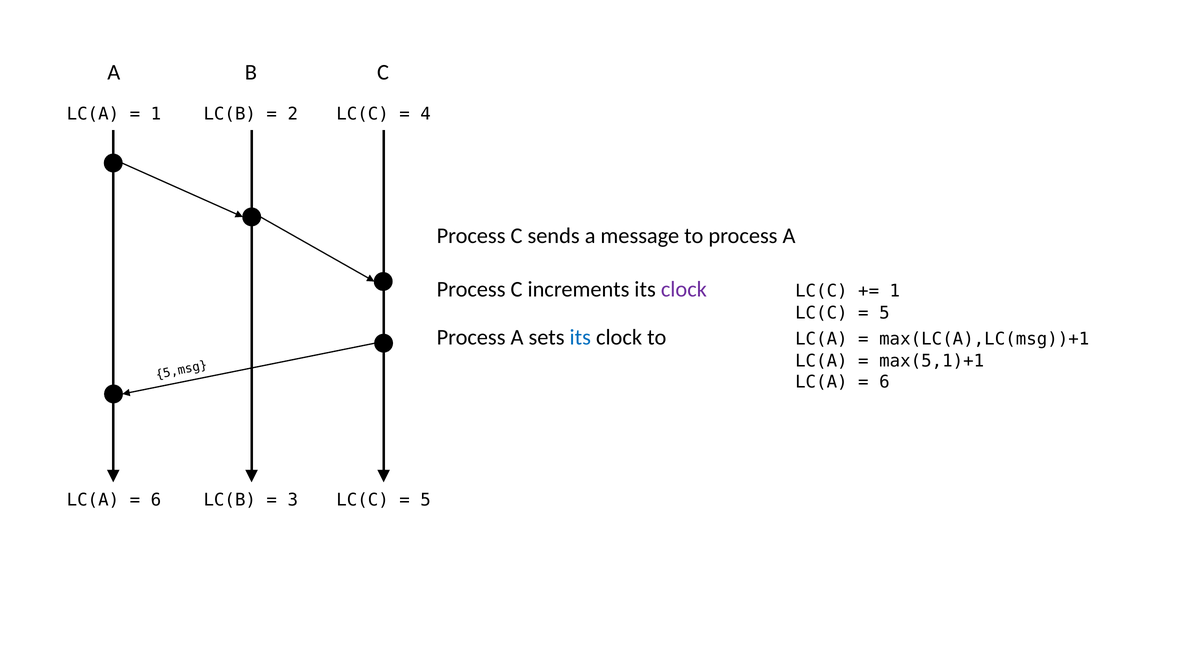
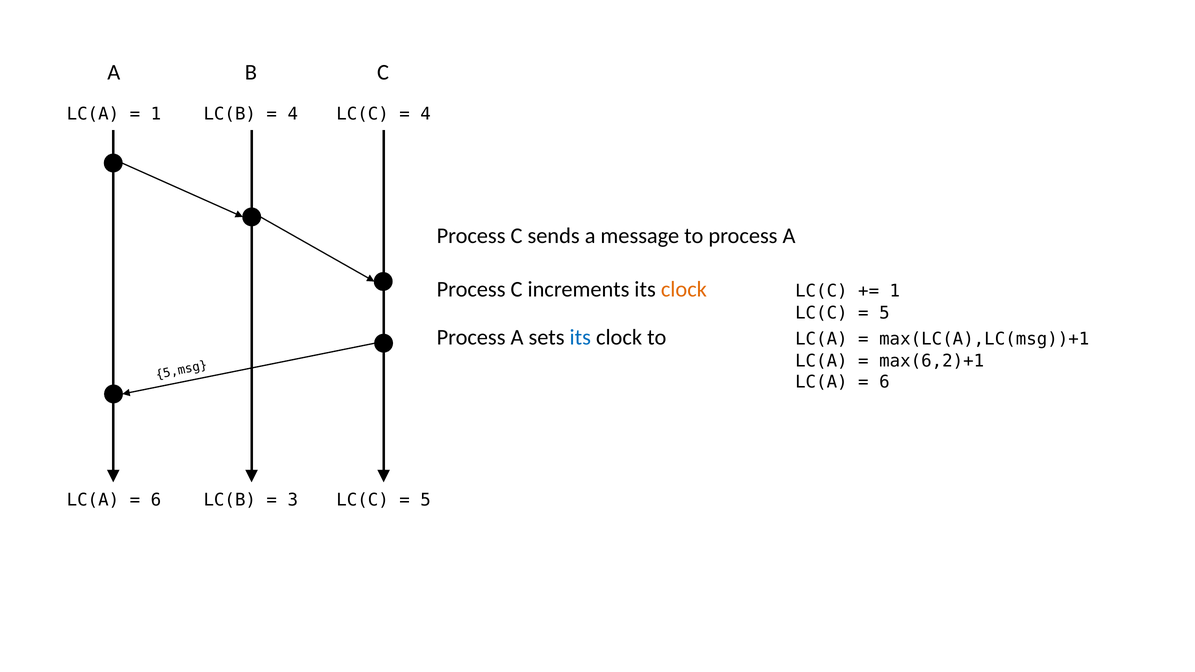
2: 2 -> 4 (293, 114)
clock colour: purple -> orange (684, 290)
max(5,1)+1: max(5,1)+1 -> max(6,2)+1 (932, 361)
